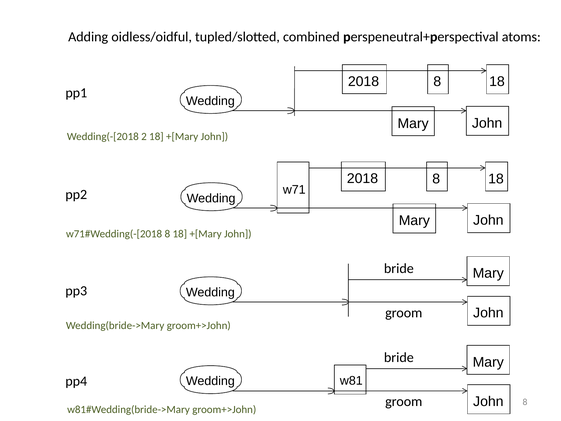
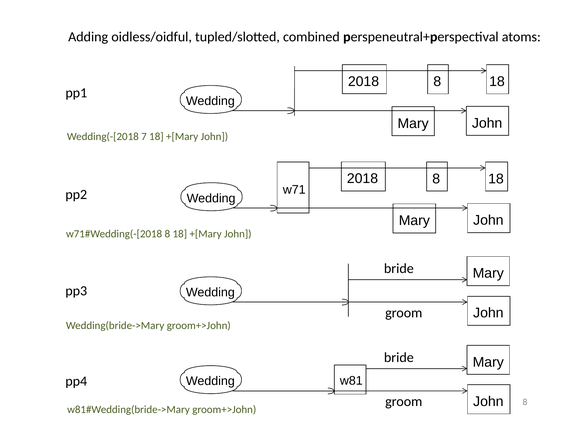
2: 2 -> 7 (144, 137)
